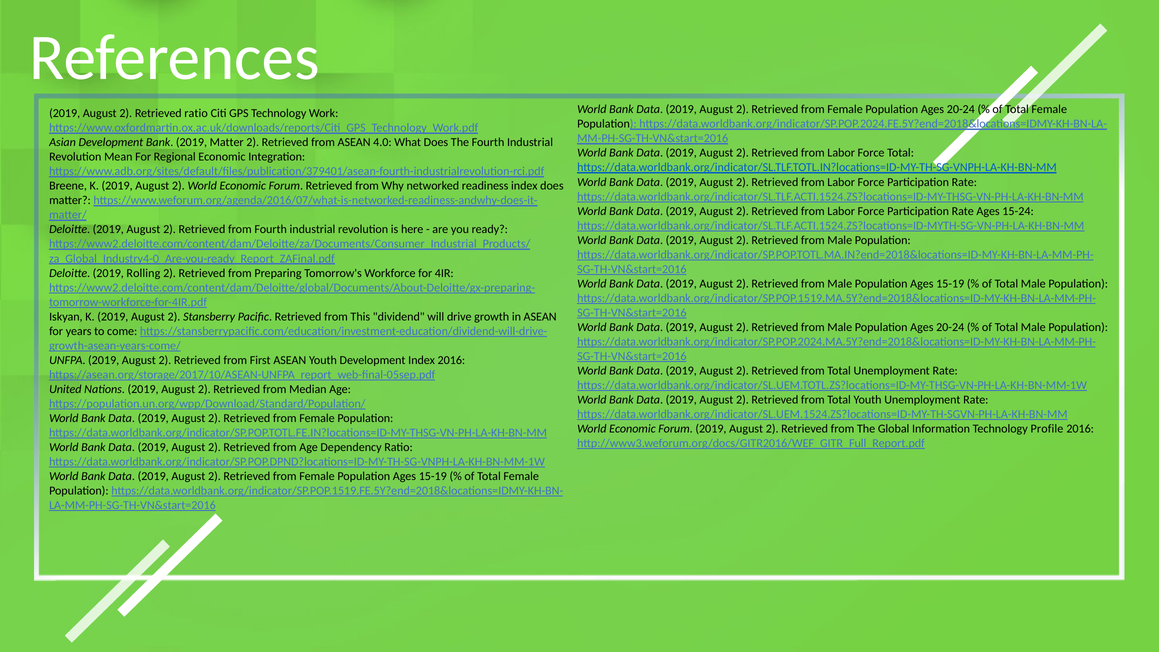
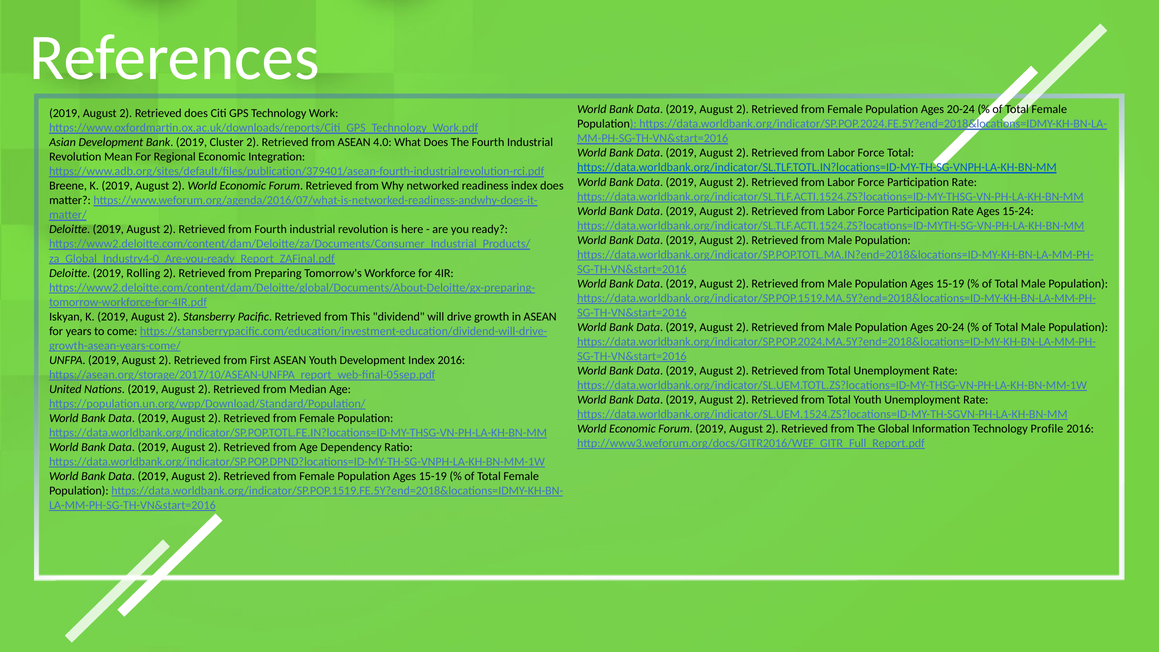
Retrieved ratio: ratio -> does (196, 113)
2019 Matter: Matter -> Cluster (227, 142)
